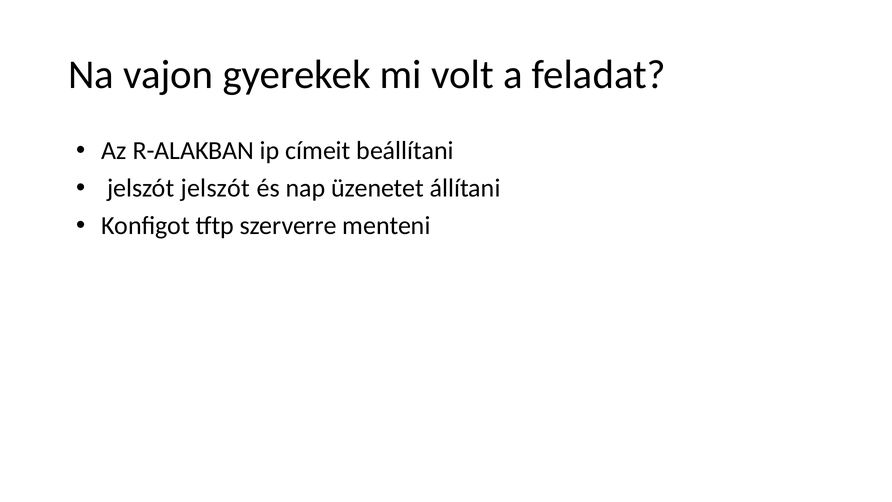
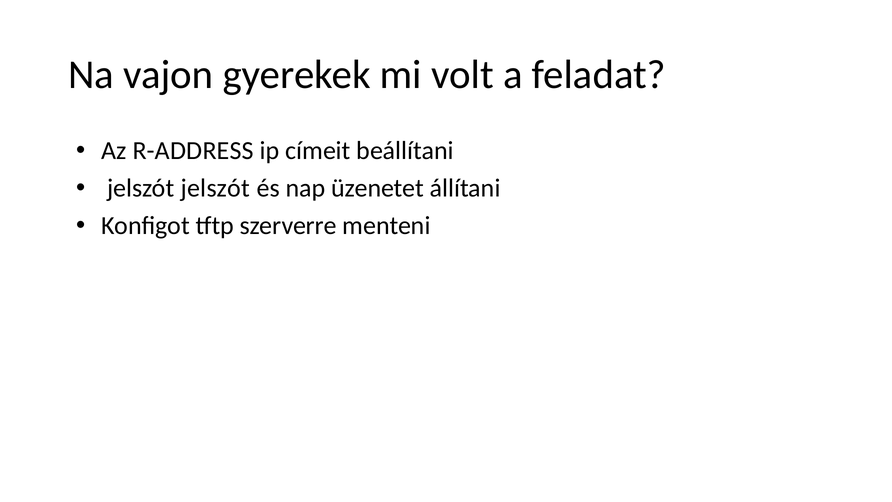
R-ALAKBAN: R-ALAKBAN -> R-ADDRESS (193, 151)
